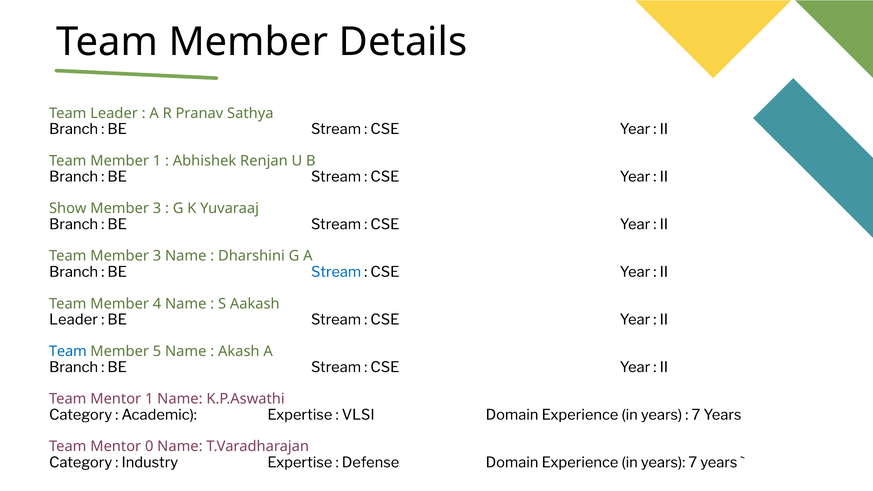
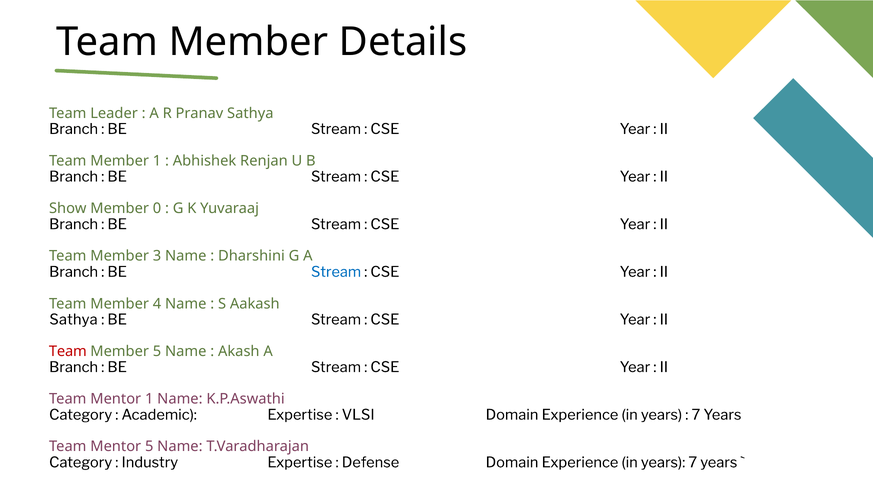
3: 3 -> 0 (157, 208)
Leader: Leader -> Sathya (73, 320)
Team colour: blue -> red (68, 351)
Mentor 0: 0 -> 5 (149, 447)
